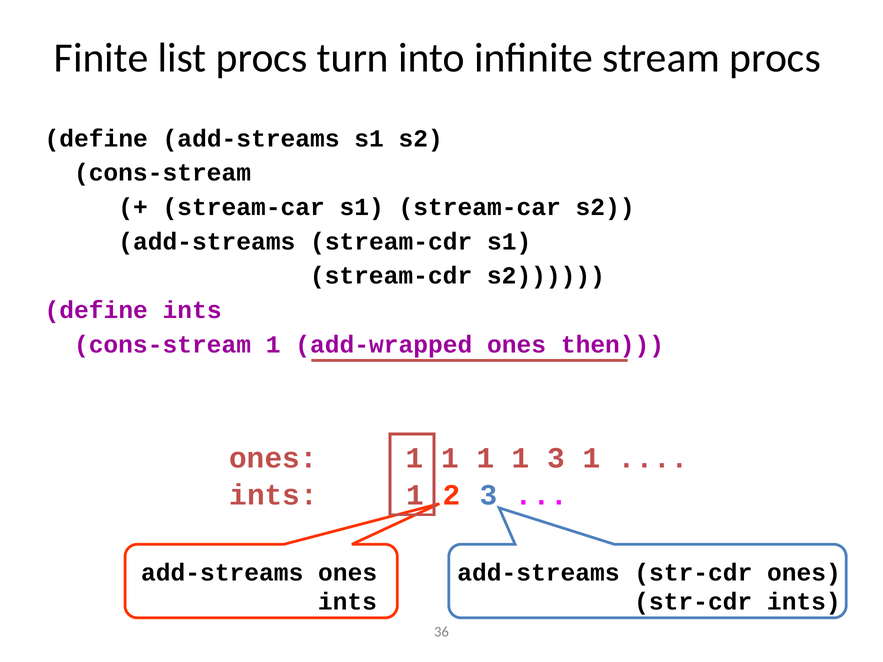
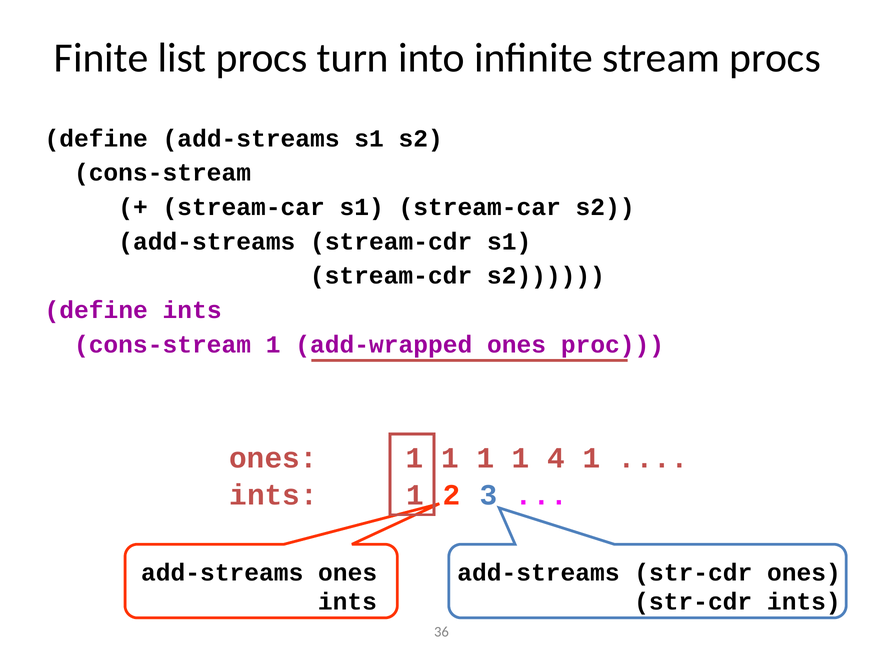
then: then -> proc (612, 345)
1 3: 3 -> 4 (556, 458)
